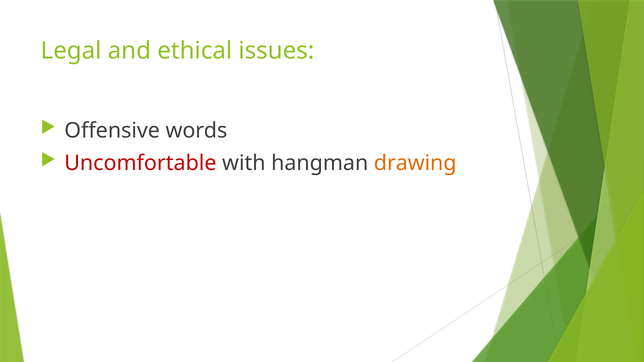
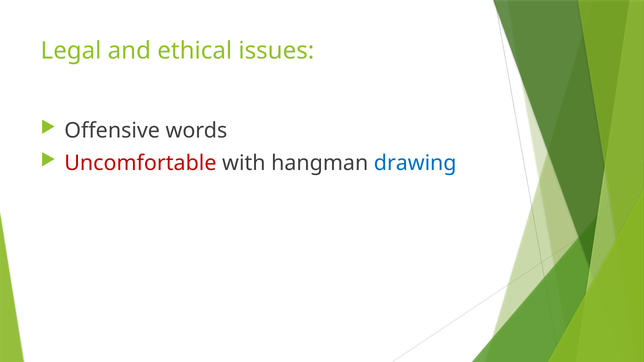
drawing colour: orange -> blue (415, 163)
